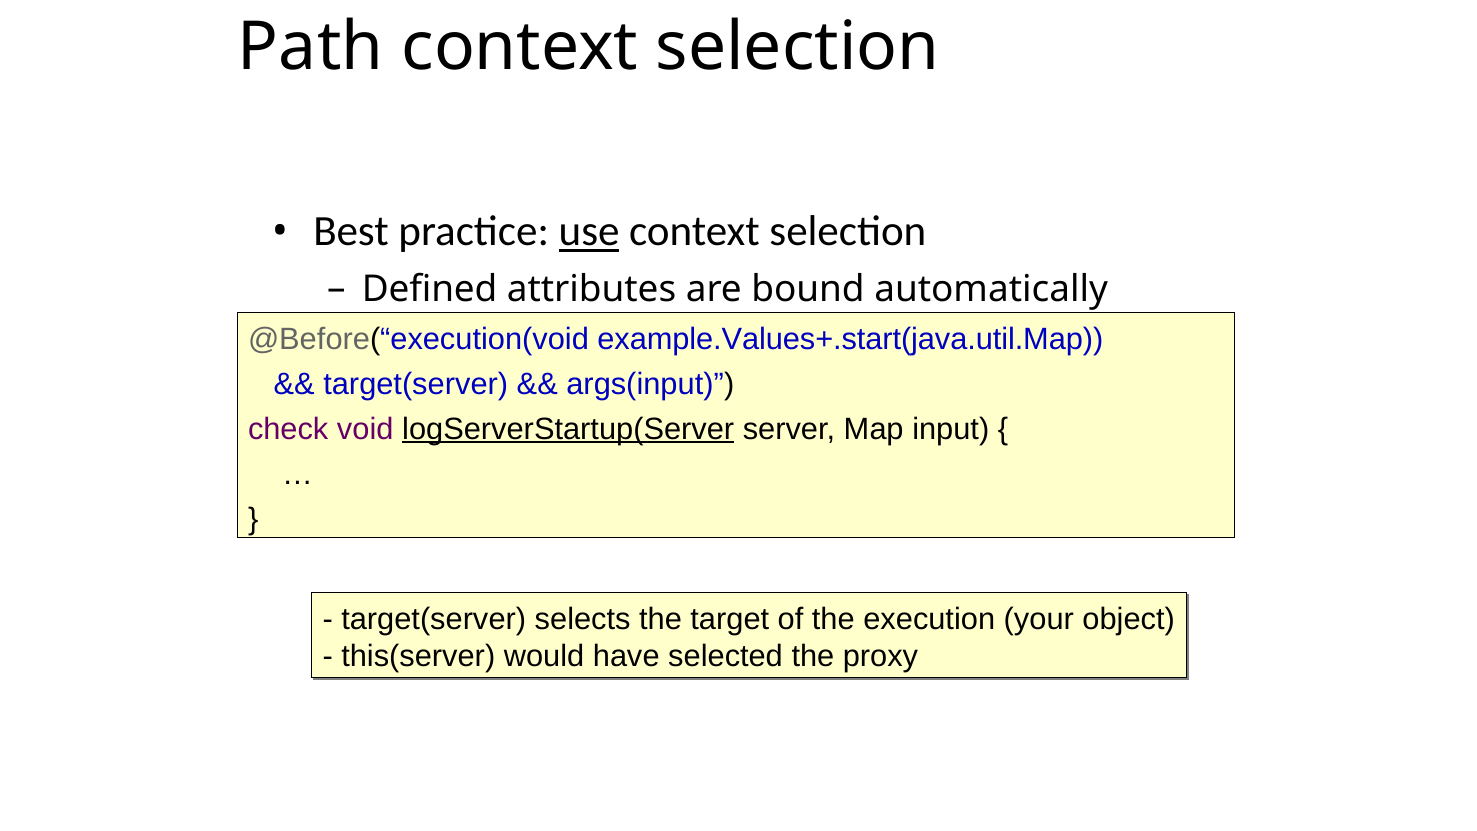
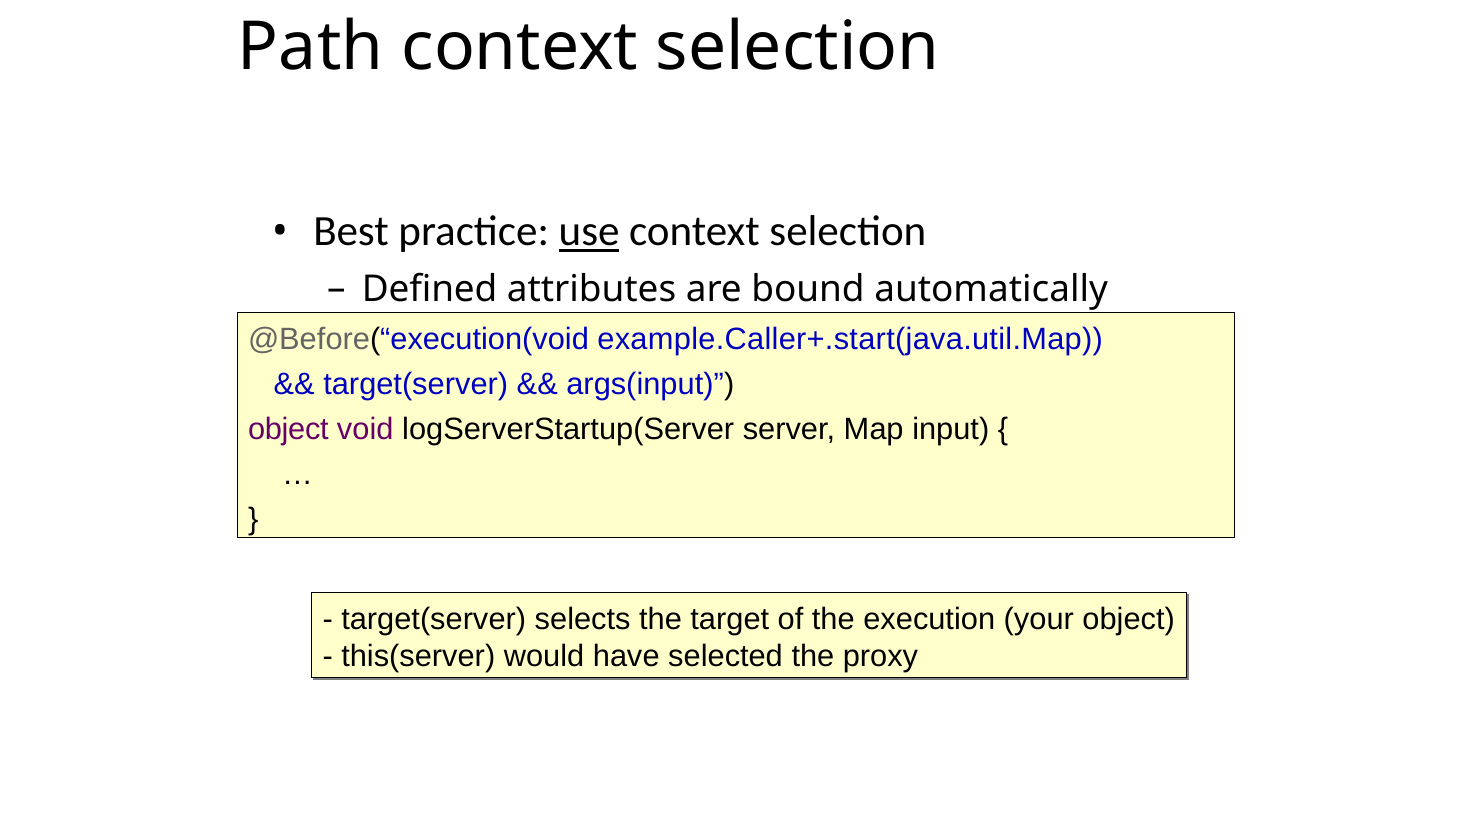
example.Values+.start(java.util.Map: example.Values+.start(java.util.Map -> example.Caller+.start(java.util.Map (850, 339)
check: check -> object (288, 429)
logServerStartup(Server underline: present -> none (568, 429)
